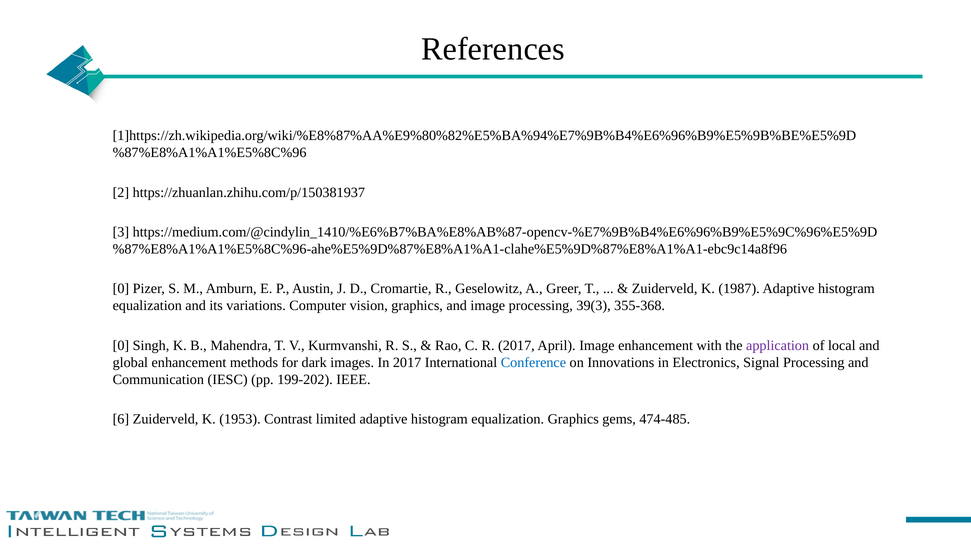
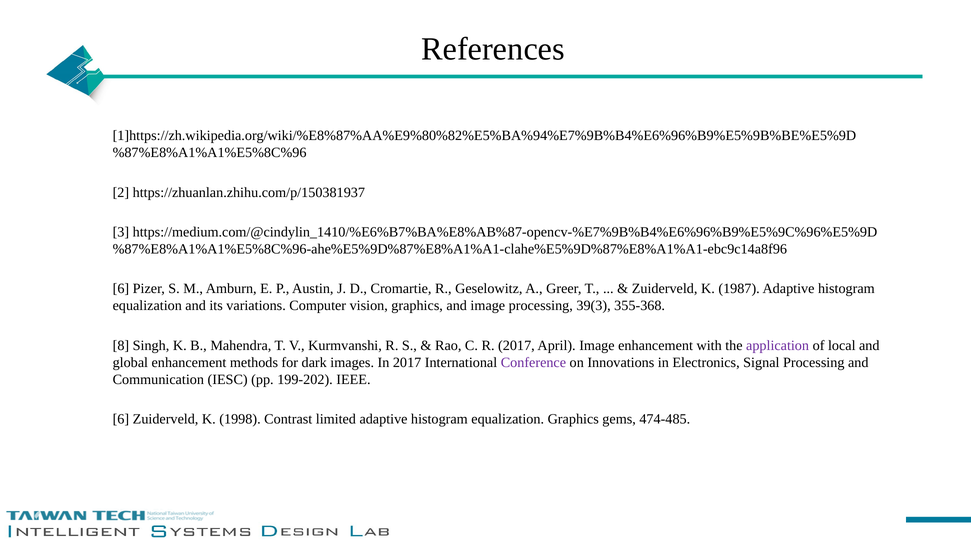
0: 0 -> 6 (121, 289)
0: 0 -> 8 (121, 346)
Conference colour: blue -> purple (533, 363)
1953: 1953 -> 1998 (240, 419)
